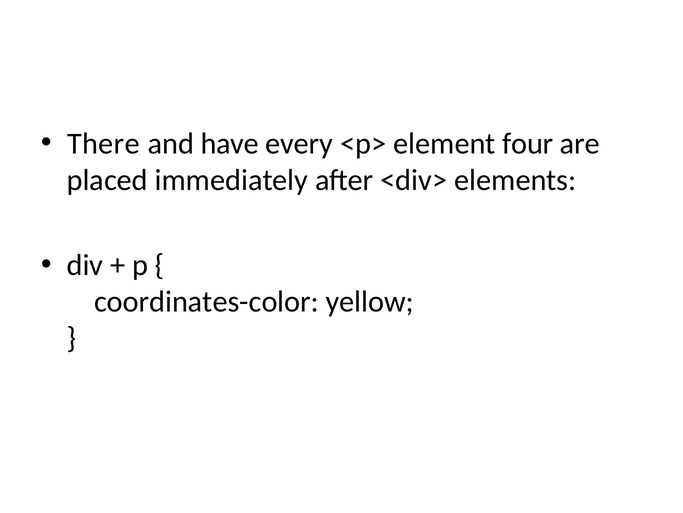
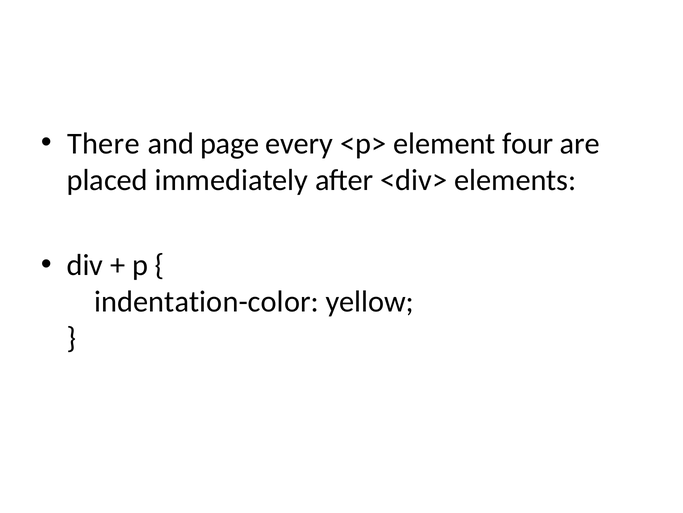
have: have -> page (230, 143)
coordinates-color: coordinates-color -> indentation-color (206, 301)
